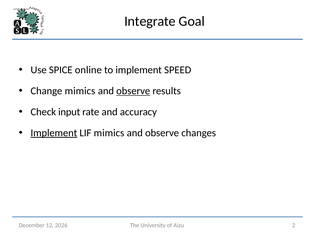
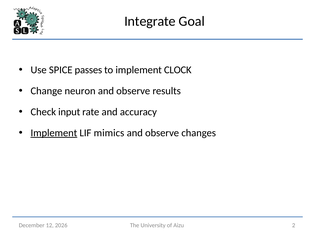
online: online -> passes (88, 70)
SPEED: SPEED -> CLOCK (178, 70)
Change mimics: mimics -> neuron (80, 91)
observe underline: present -> none (133, 91)
